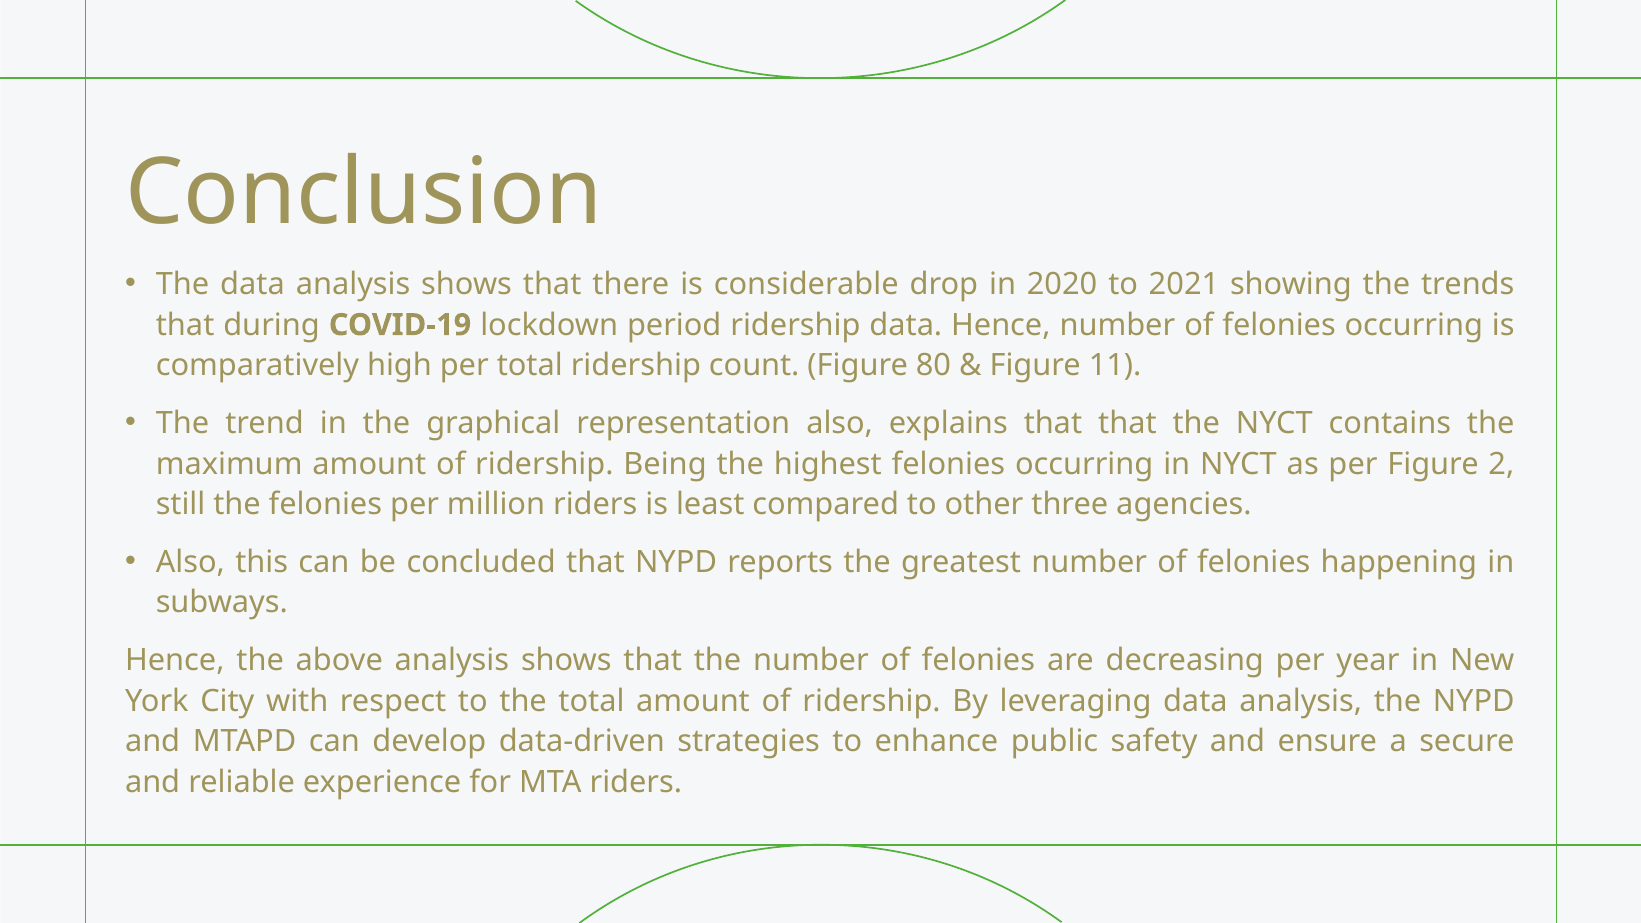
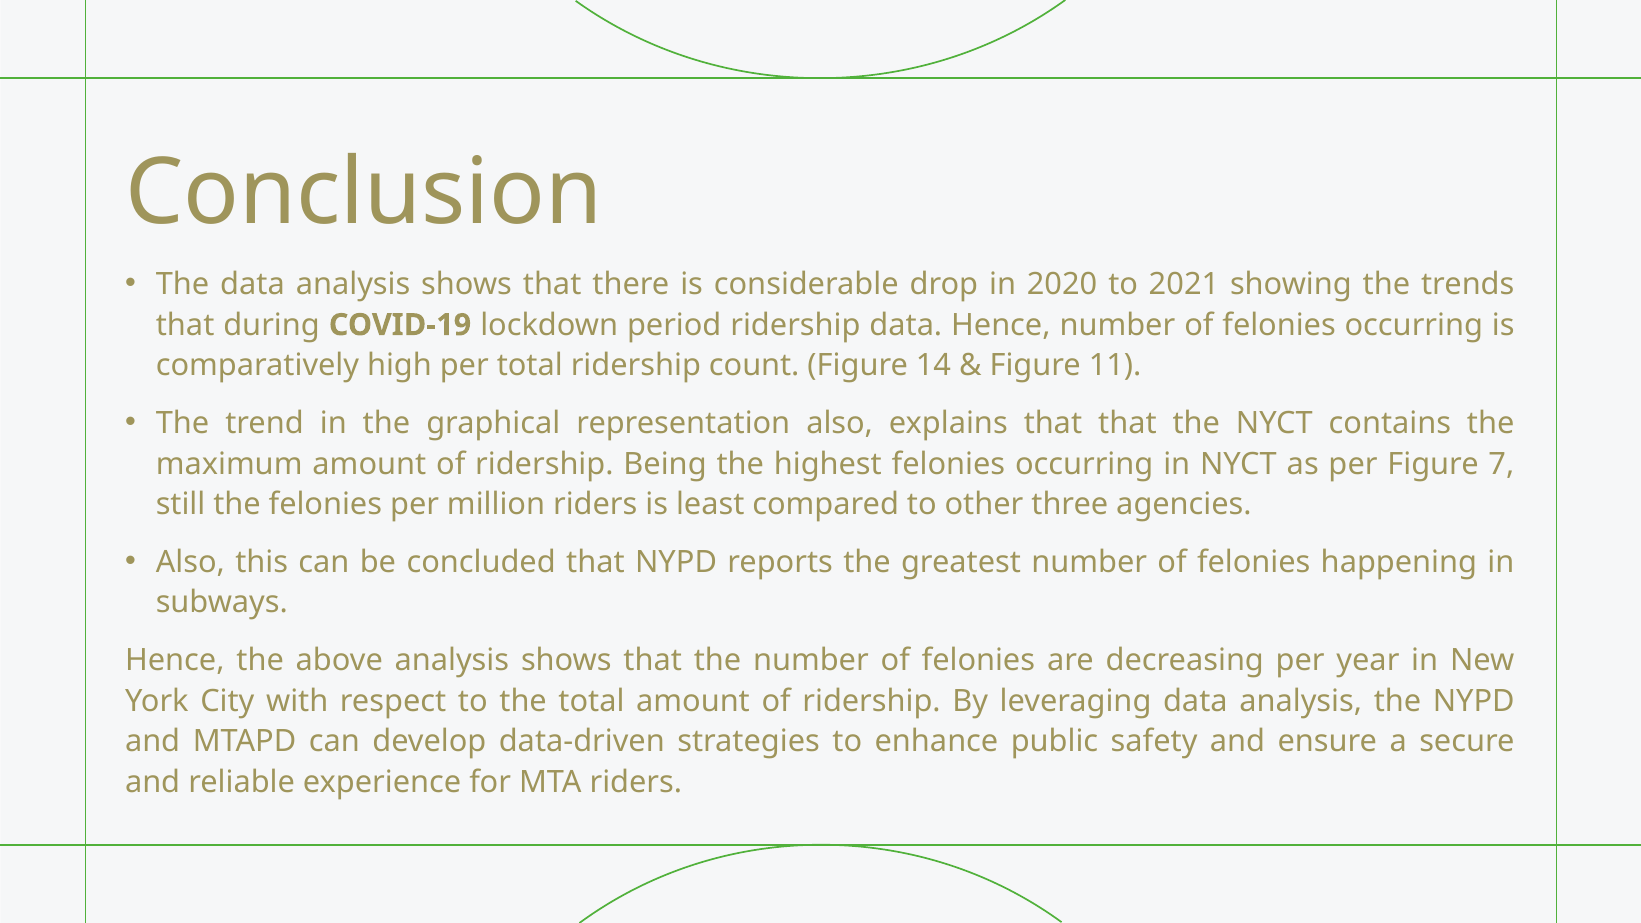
80: 80 -> 14 (933, 366)
2: 2 -> 7 (1501, 464)
